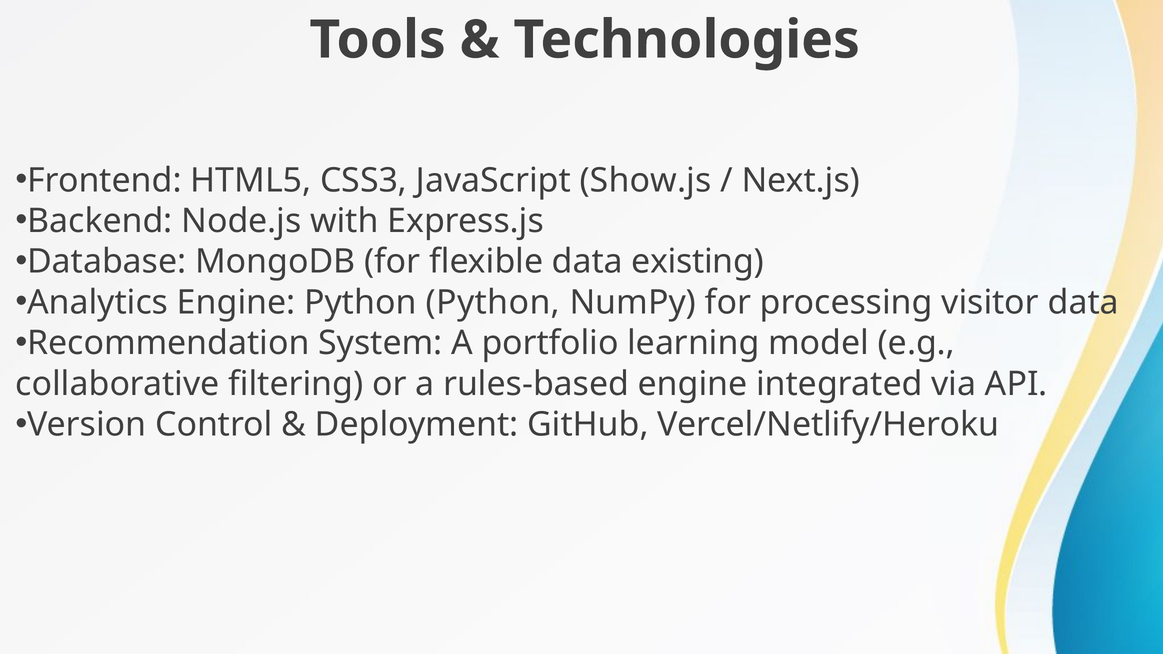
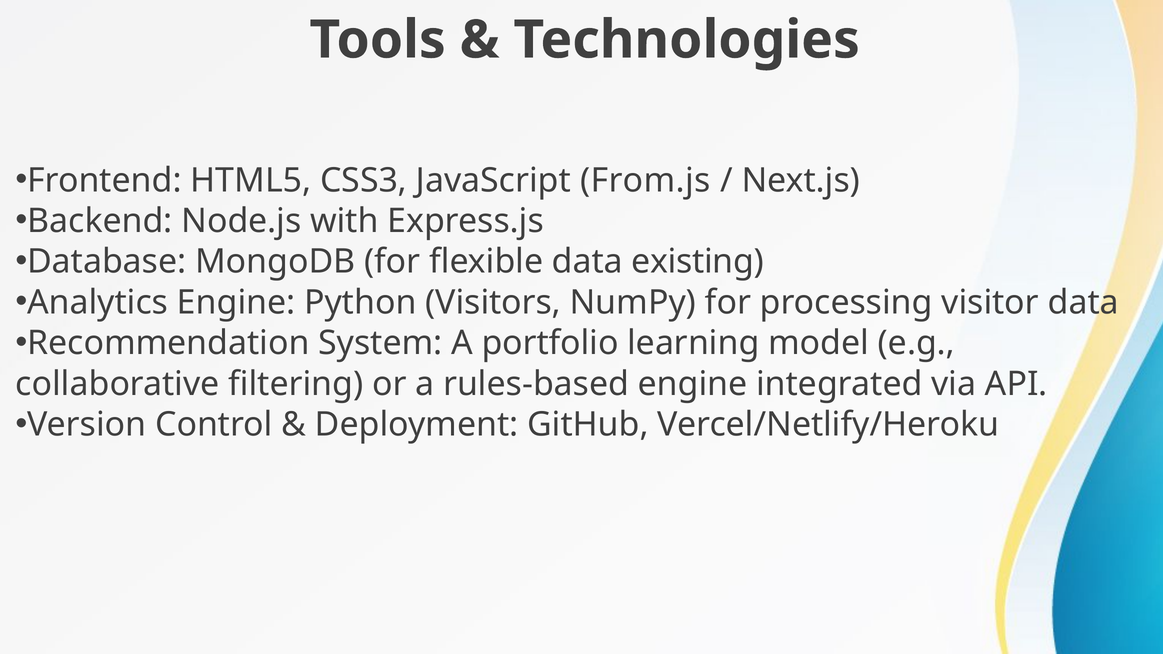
Show.js: Show.js -> From.js (645, 180)
Python Python: Python -> Visitors (493, 303)
